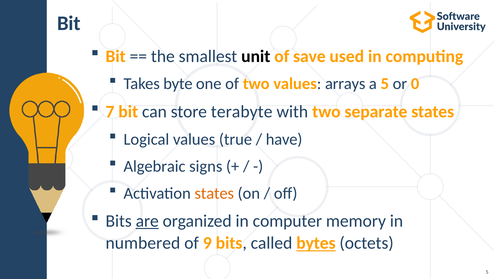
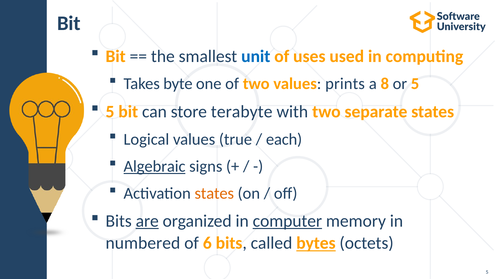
unit colour: black -> blue (256, 56)
save: save -> uses (309, 56)
arrays: arrays -> prints (345, 84)
a 5: 5 -> 8 (385, 84)
or 0: 0 -> 5 (415, 84)
7: 7 -> 5 (110, 111)
have: have -> each (284, 139)
Algebraic underline: none -> present (155, 166)
computer underline: none -> present (287, 221)
9: 9 -> 6 (207, 243)
